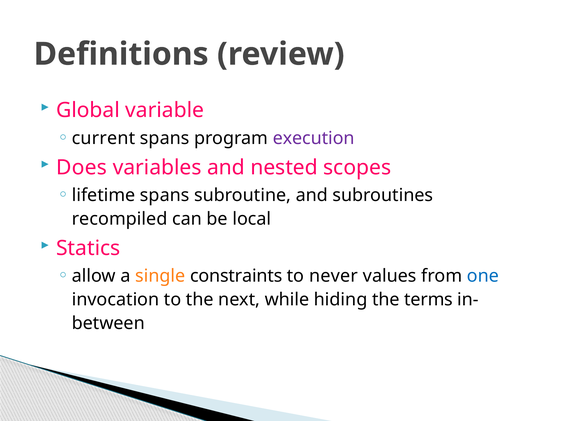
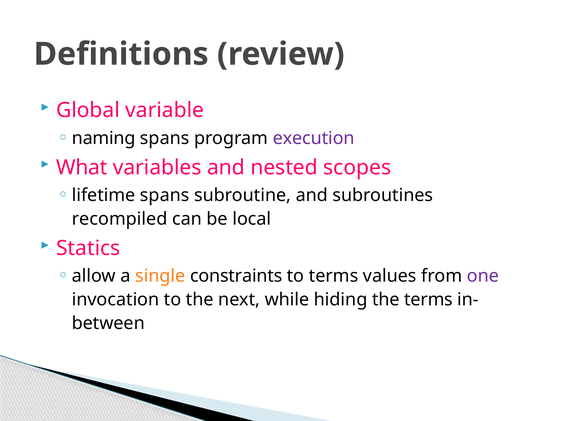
current: current -> naming (104, 138)
Does: Does -> What (82, 168)
to never: never -> terms (334, 276)
one colour: blue -> purple (483, 276)
